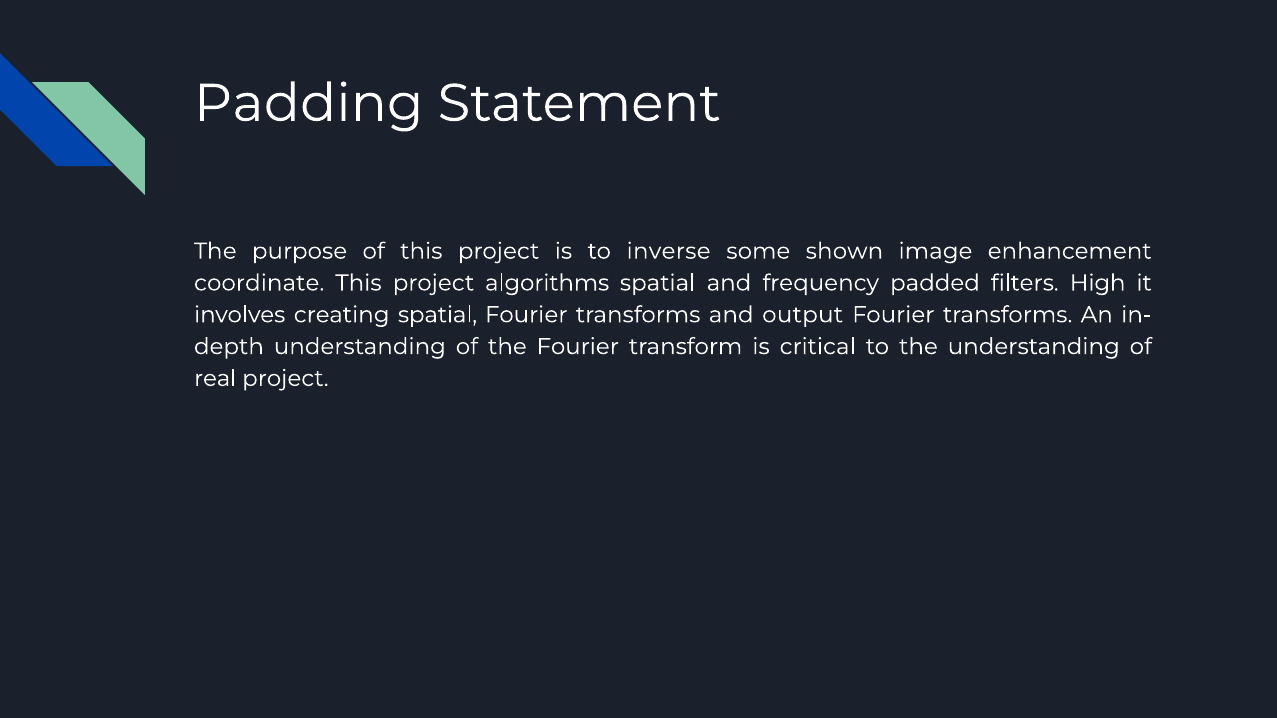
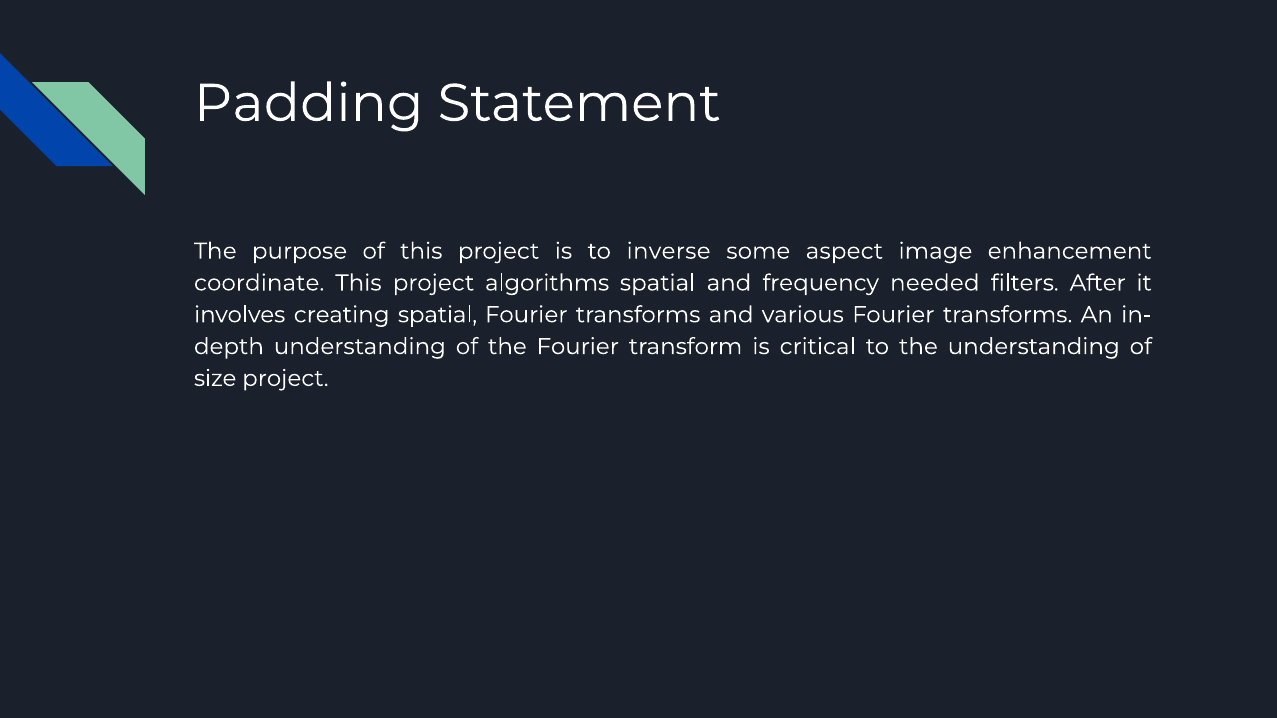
shown: shown -> aspect (844, 251)
padded: padded -> needed (935, 283)
High: High -> After (1098, 283)
output: output -> various (803, 315)
real: real -> size (215, 379)
